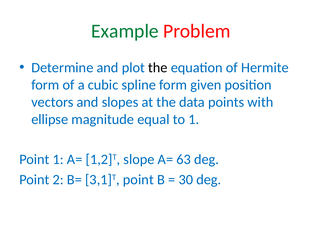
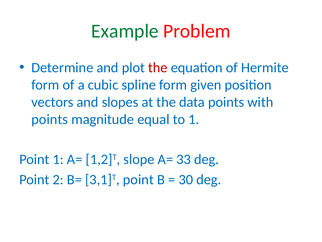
the colour: black -> red (158, 68)
ellipse: ellipse -> points (50, 119)
63: 63 -> 33 (184, 159)
